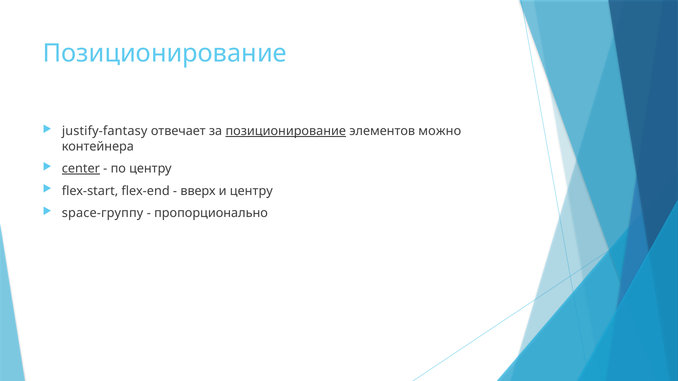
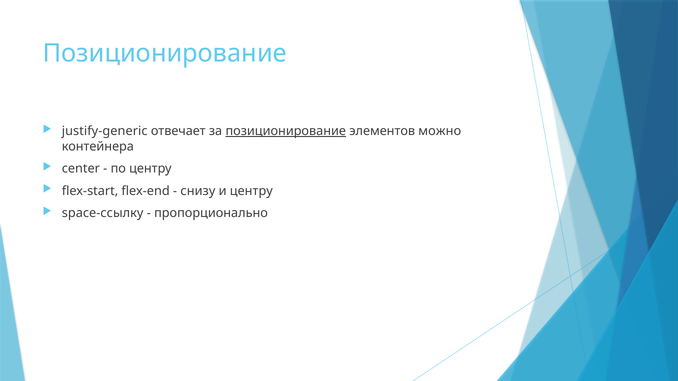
justify-fantasy: justify-fantasy -> justify-generic (105, 131)
center underline: present -> none (81, 169)
вверх: вверх -> снизу (198, 191)
space-группу: space-группу -> space-ссылку (103, 213)
